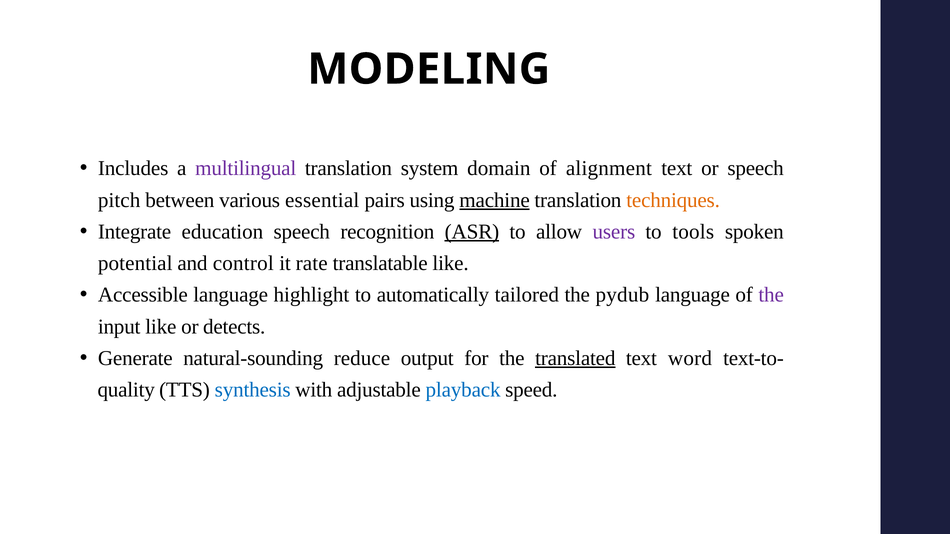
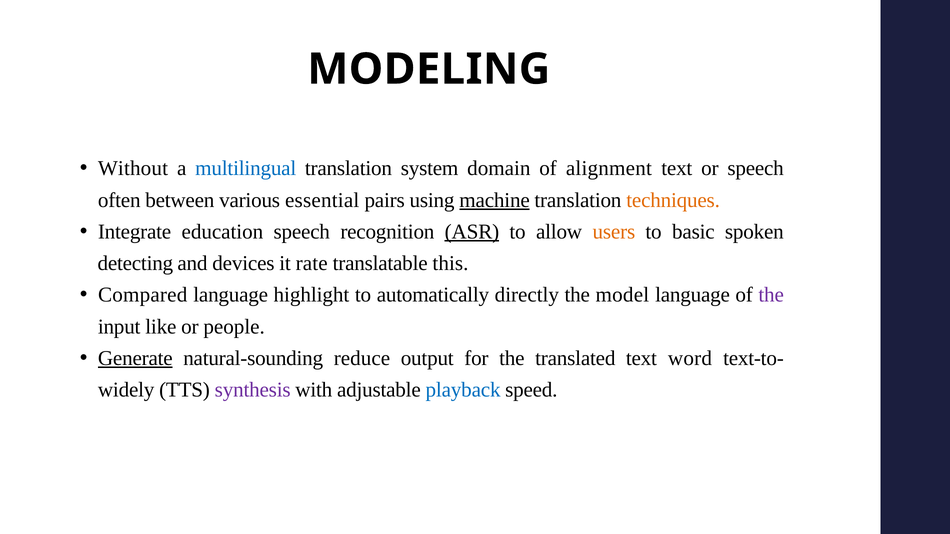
Includes: Includes -> Without (133, 169)
multilingual colour: purple -> blue (246, 169)
pitch: pitch -> often (119, 200)
users colour: purple -> orange (614, 232)
tools: tools -> basic (693, 232)
potential: potential -> detecting (135, 264)
control: control -> devices (243, 264)
translatable like: like -> this (450, 264)
Accessible: Accessible -> Compared (143, 295)
tailored: tailored -> directly (527, 295)
pydub: pydub -> model (622, 295)
detects: detects -> people (234, 327)
Generate underline: none -> present (135, 359)
translated underline: present -> none (575, 359)
quality: quality -> widely (126, 390)
synthesis colour: blue -> purple (253, 390)
